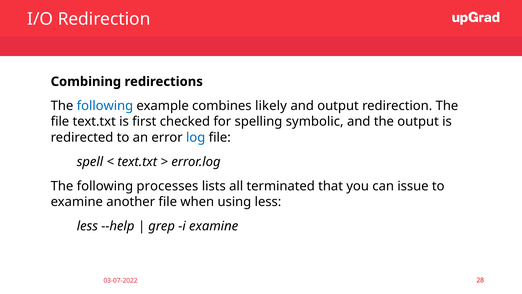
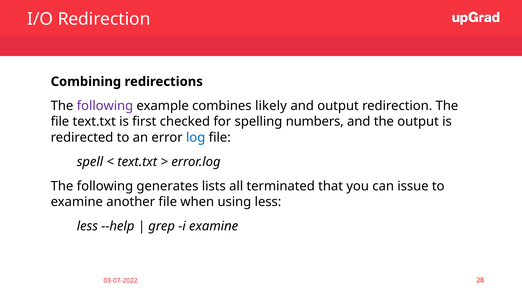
following colour: blue -> purple (105, 106)
symbolic: symbolic -> numbers (315, 122)
processes: processes -> generates (167, 186)
